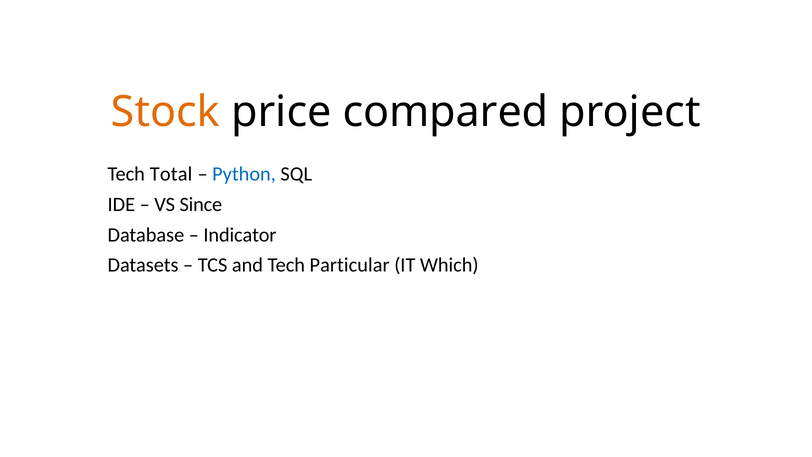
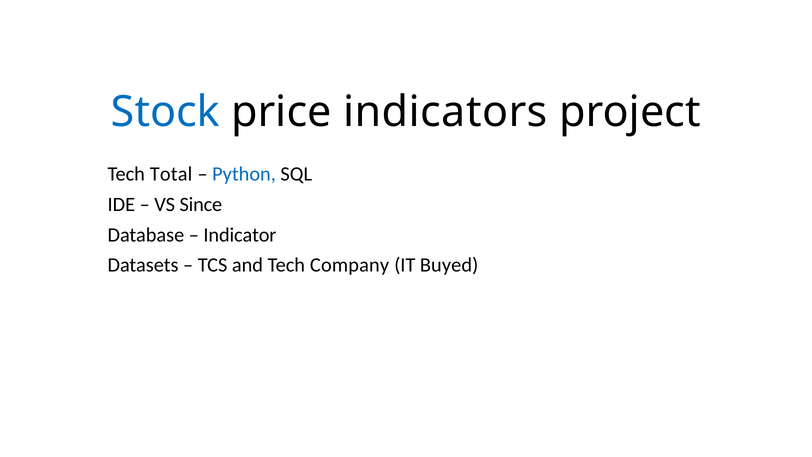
Stock colour: orange -> blue (165, 112)
compared: compared -> indicators (445, 112)
Particular: Particular -> Company (350, 265)
Which: Which -> Buyed (449, 265)
